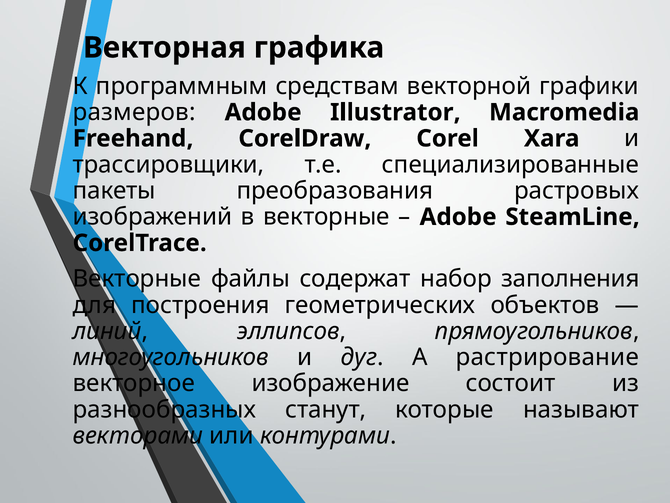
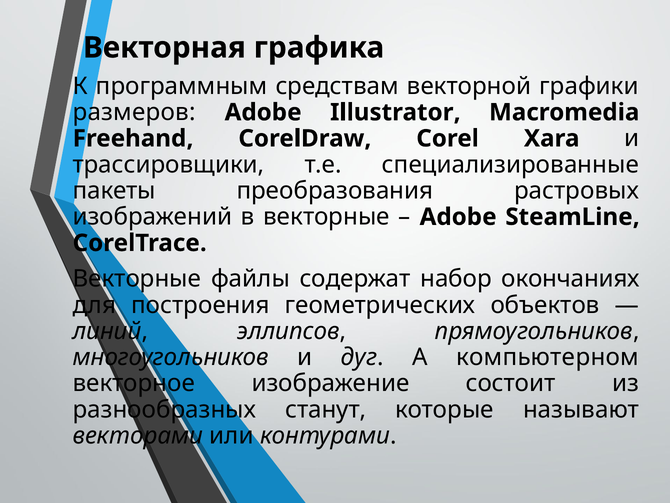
заполнения: заполнения -> окончаниях (571, 279)
растрирование: растрирование -> компьютерном (547, 357)
